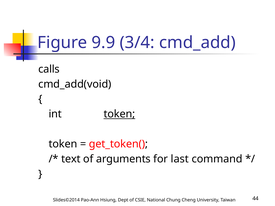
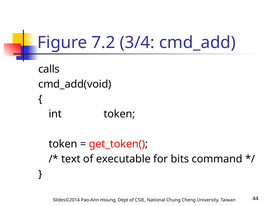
9.9: 9.9 -> 7.2 (103, 43)
token underline: present -> none (119, 114)
arguments: arguments -> executable (123, 159)
last: last -> bits (180, 159)
